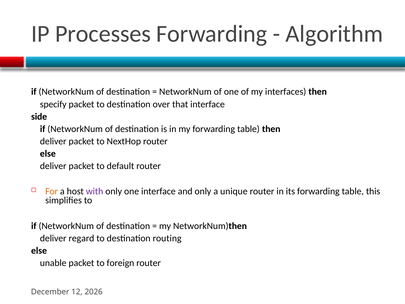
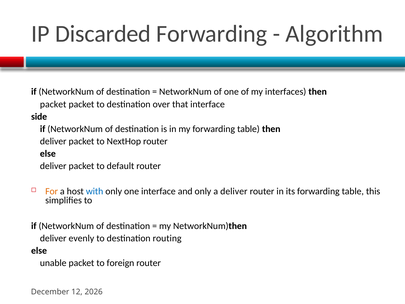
Processes: Processes -> Discarded (103, 34)
specify: specify -> packet (53, 104)
with colour: purple -> blue (95, 191)
a unique: unique -> deliver (234, 191)
regard: regard -> evenly (81, 238)
